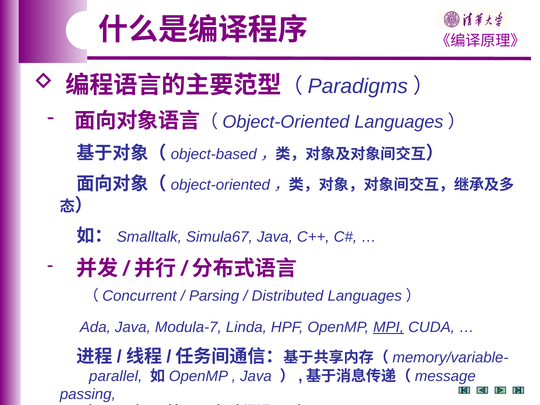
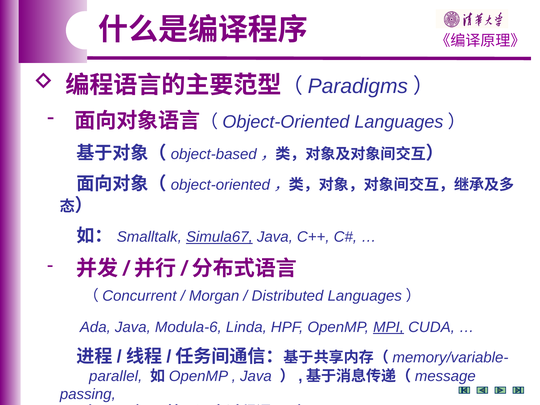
Simula67 underline: none -> present (219, 237)
Parsing: Parsing -> Morgan (214, 296)
Modula-7: Modula-7 -> Modula-6 (188, 327)
